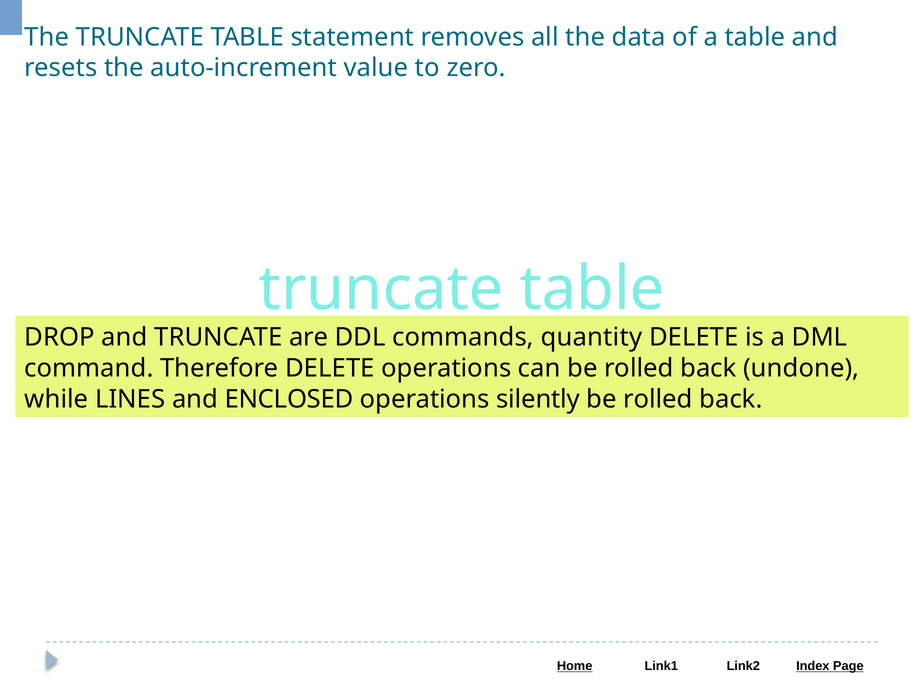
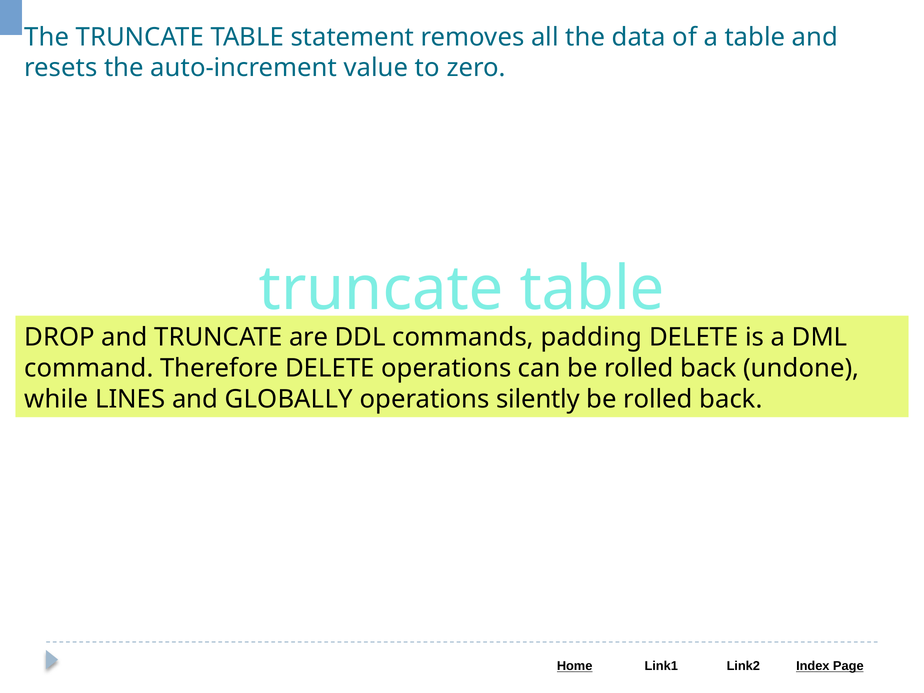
quantity: quantity -> padding (591, 337)
ENCLOSED: ENCLOSED -> GLOBALLY (289, 399)
